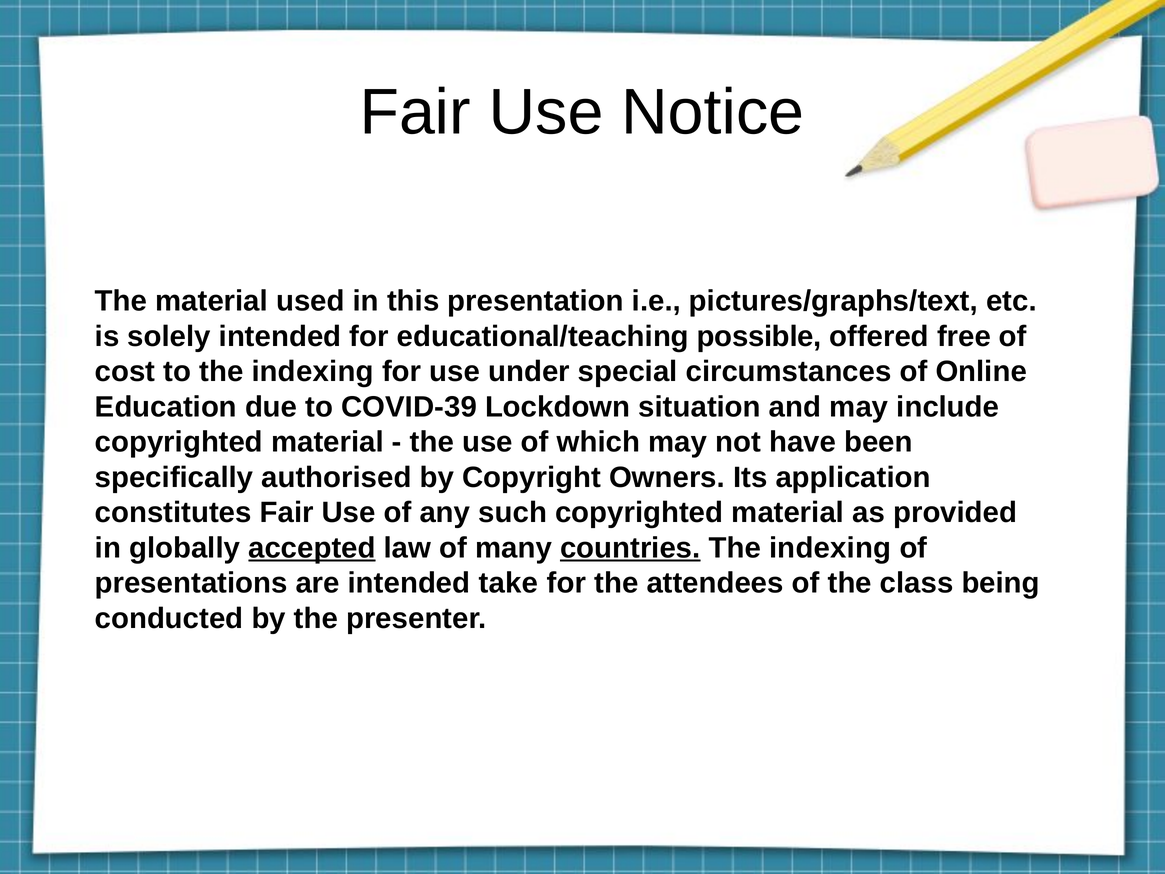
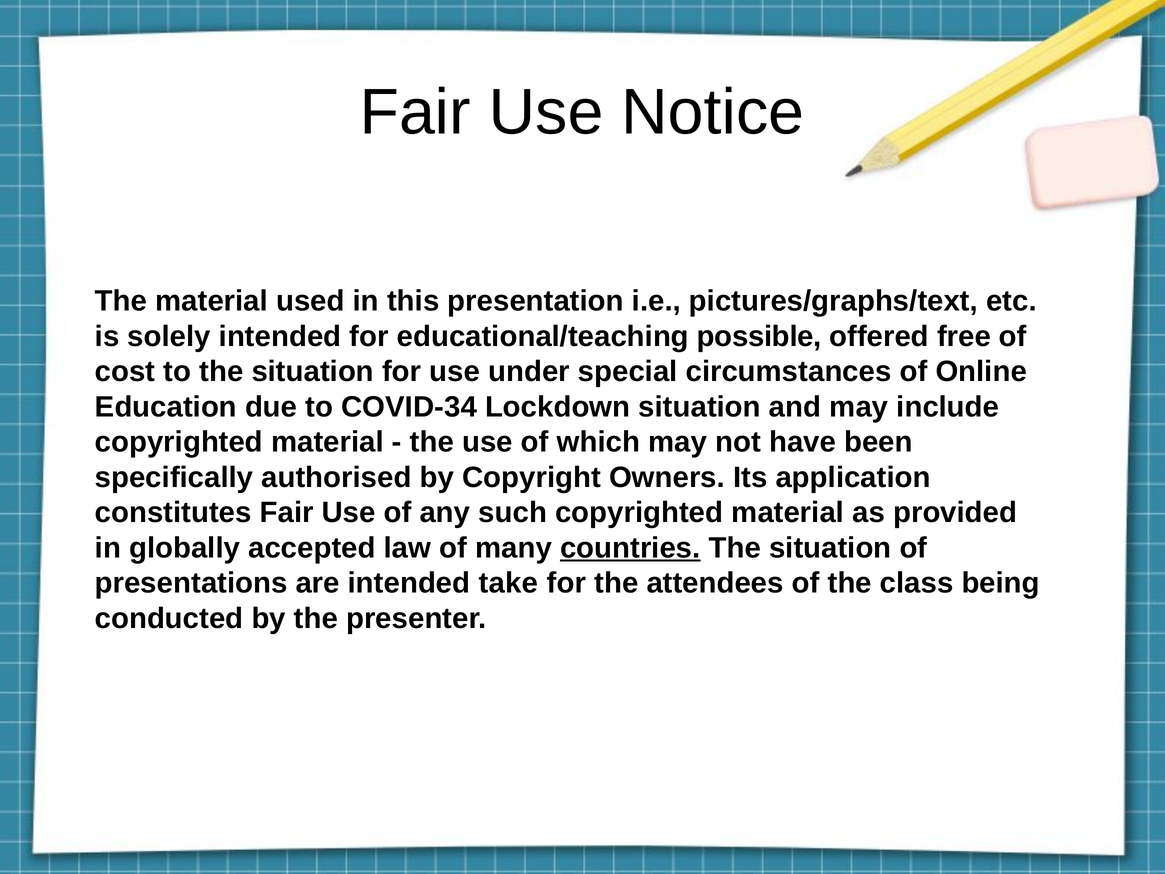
to the indexing: indexing -> situation (313, 372)
COVID-39: COVID-39 -> COVID-34 (409, 407)
accepted underline: present -> none (312, 548)
indexing: indexing -> situation (830, 548)
